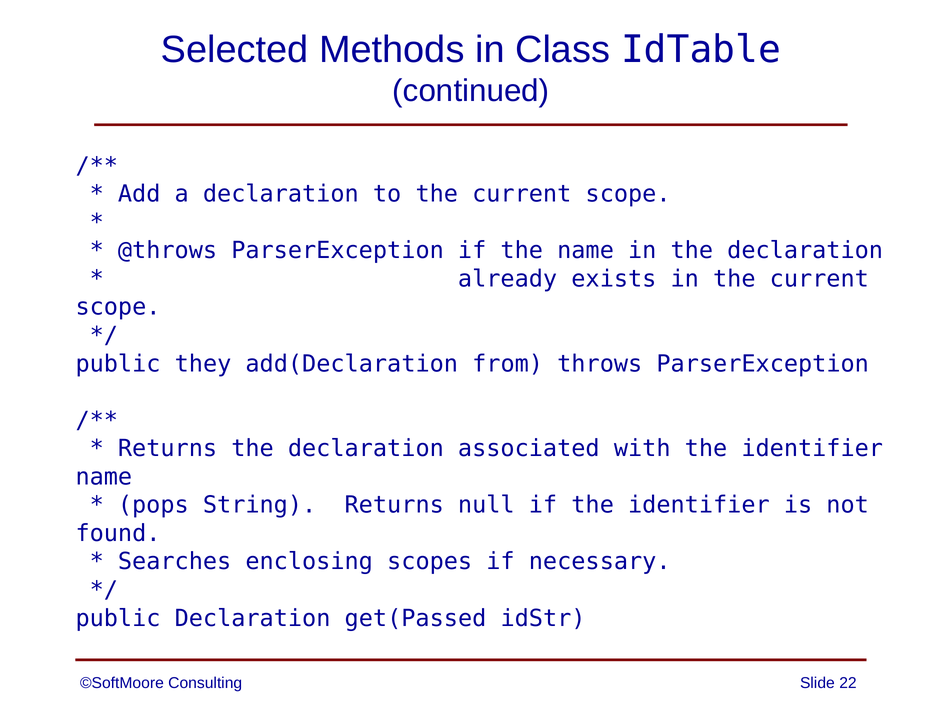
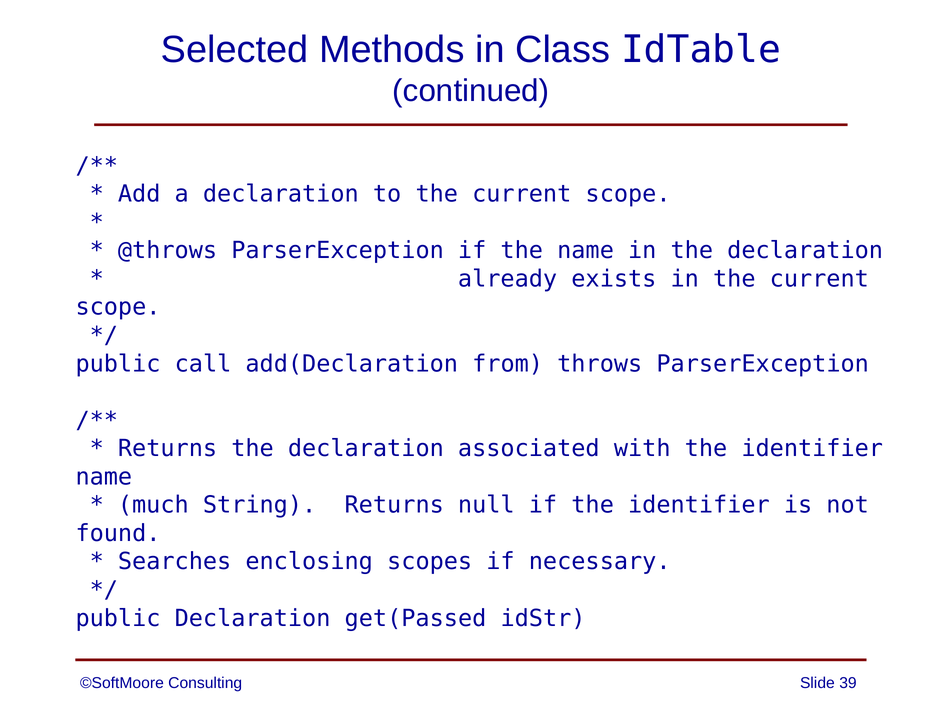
they: they -> call (203, 364)
pops: pops -> much (153, 505)
22: 22 -> 39 (848, 682)
